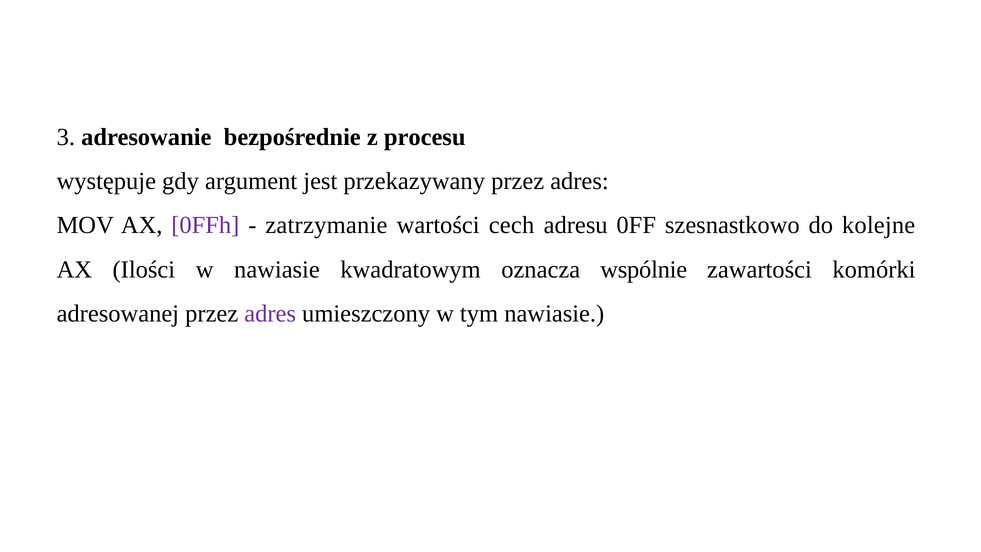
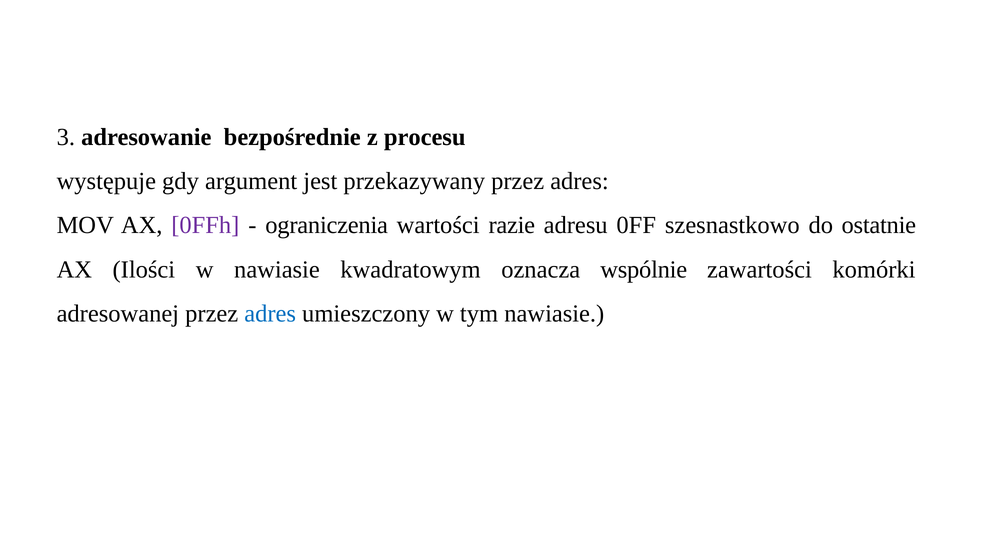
zatrzymanie: zatrzymanie -> ograniczenia (327, 225)
cech: cech -> razie (512, 225)
kolejne: kolejne -> ostatnie (879, 225)
adres colour: purple -> blue (270, 313)
